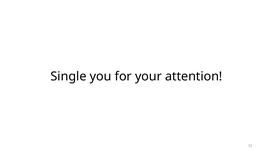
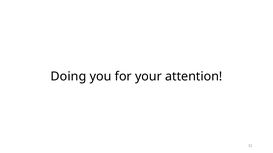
Single: Single -> Doing (68, 77)
